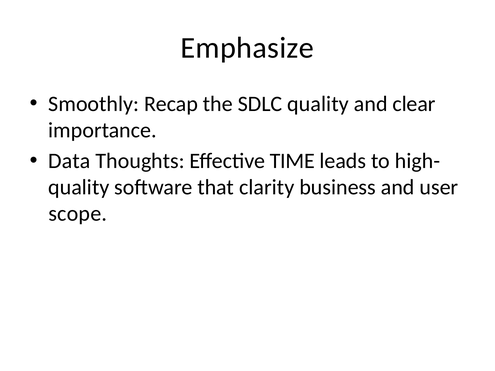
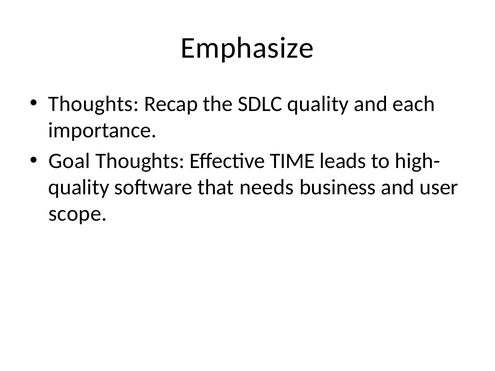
Smoothly: Smoothly -> Thoughts (94, 104)
clear: clear -> each (414, 104)
Data: Data -> Goal (69, 161)
clarity: clarity -> needs (267, 187)
